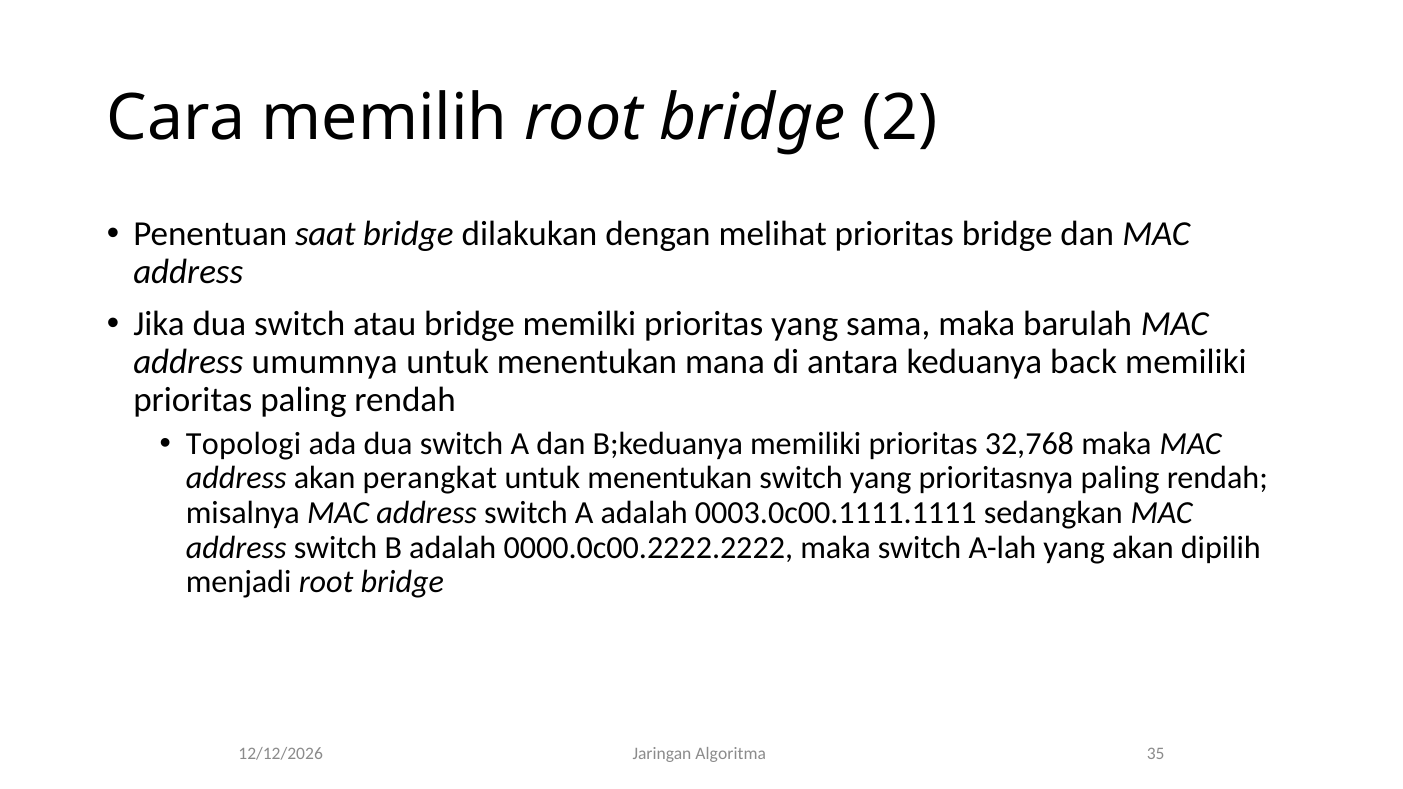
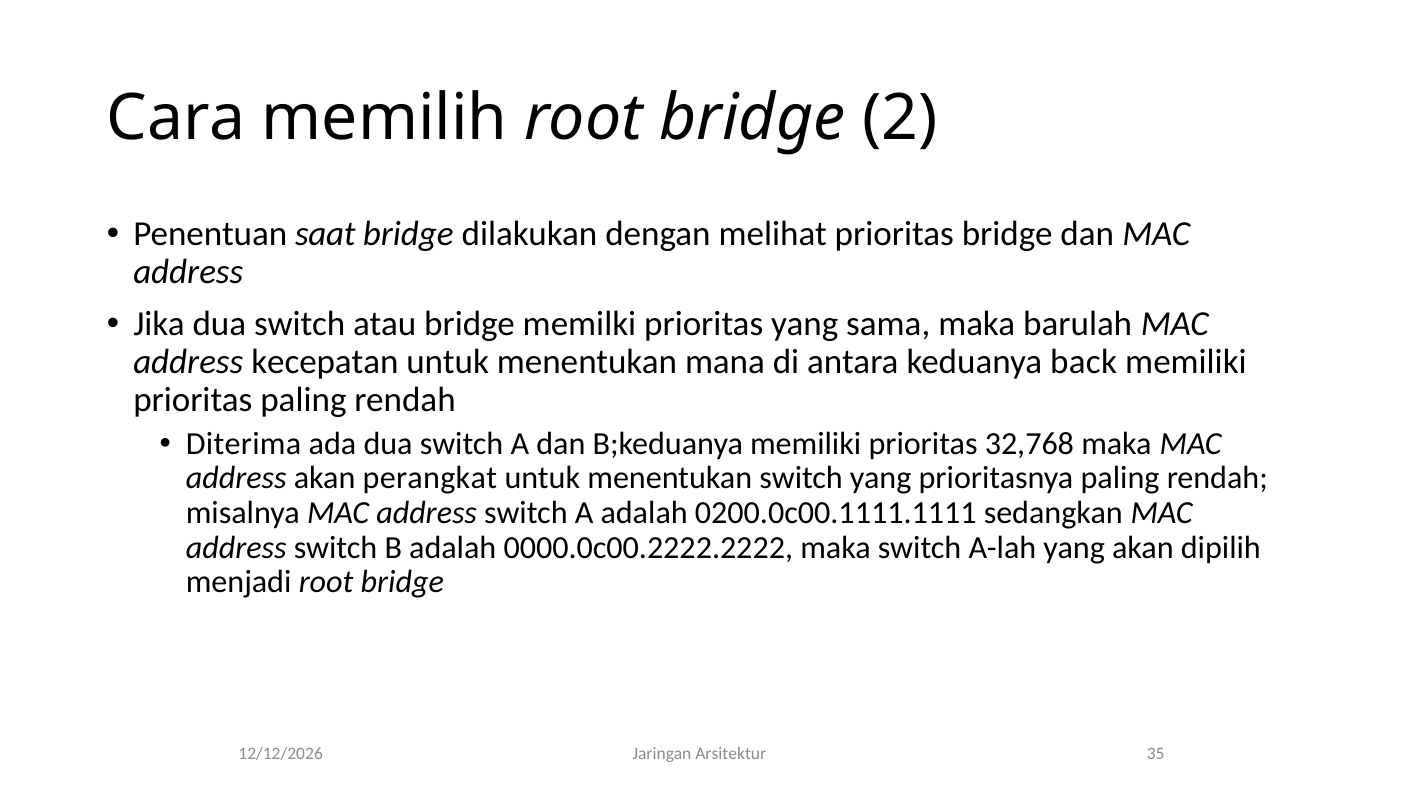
umumnya: umumnya -> kecepatan (325, 362)
Topologi: Topologi -> Diterima (244, 444)
0003.0c00.1111.1111: 0003.0c00.1111.1111 -> 0200.0c00.1111.1111 (836, 513)
Algoritma: Algoritma -> Arsitektur (731, 754)
